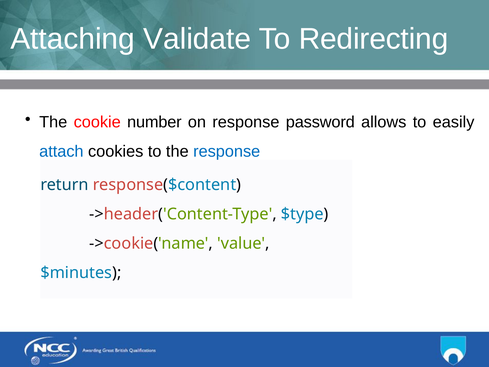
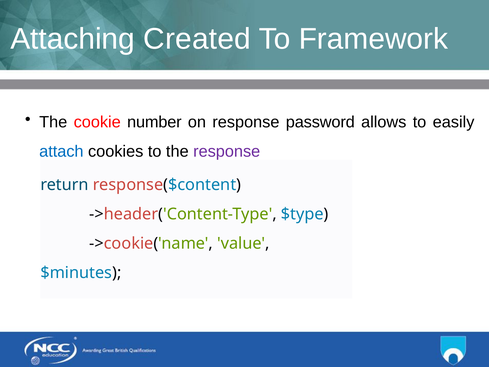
Validate: Validate -> Created (197, 39)
Redirecting: Redirecting -> Framework (373, 39)
response colour: blue -> purple (227, 151)
